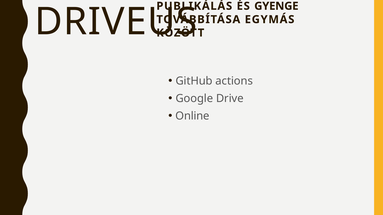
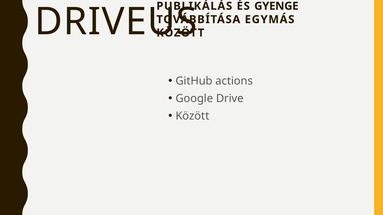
Online: Online -> Között (192, 116)
